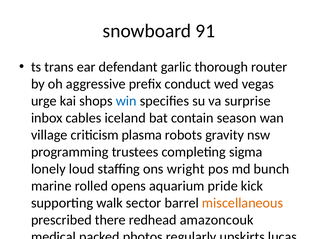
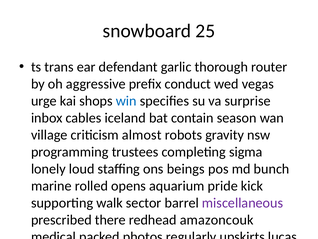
91: 91 -> 25 (205, 31)
plasma: plasma -> almost (142, 135)
wright: wright -> beings (186, 168)
miscellaneous colour: orange -> purple (243, 202)
